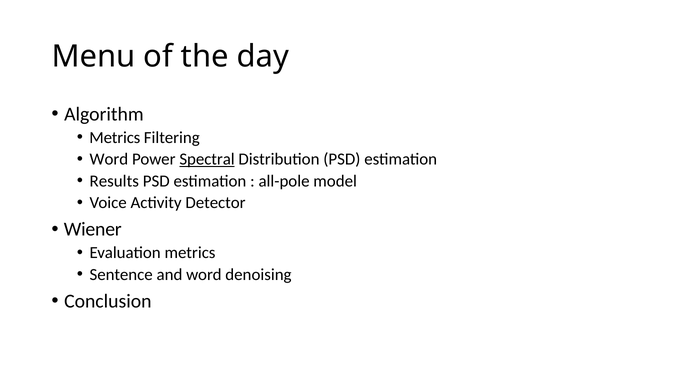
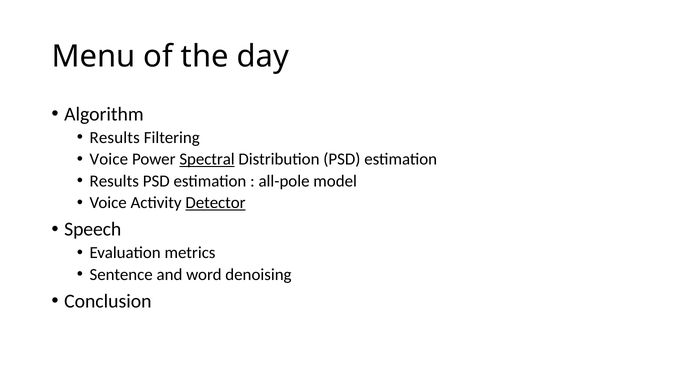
Metrics: Metrics -> Results (115, 138)
Word: Word -> Voice (109, 159)
Detector underline: none -> present (215, 203)
Wiener: Wiener -> Speech (93, 230)
